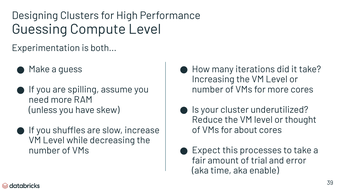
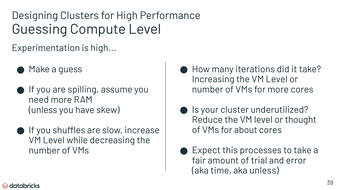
is both: both -> high (103, 48)
aka enable: enable -> unless (264, 171)
